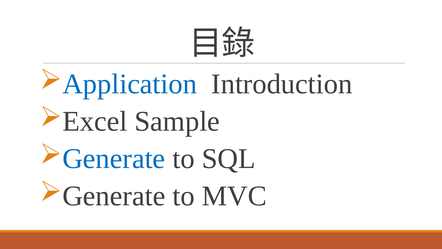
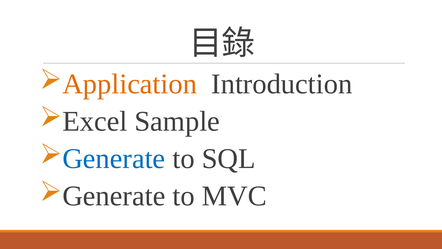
Application colour: blue -> orange (130, 84)
